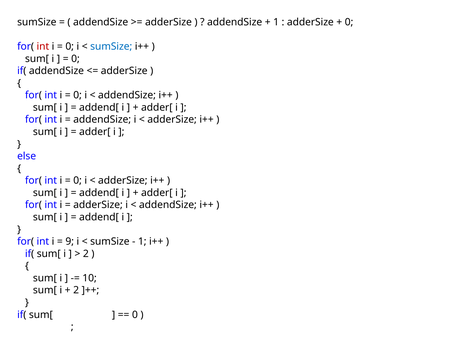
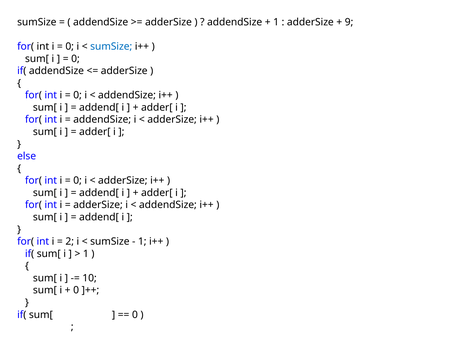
0: 0 -> 9 (349, 22)
int colour: red -> black (43, 47)
9: 9 -> 2 (70, 242)
2: 2 -> 1 (86, 254)
2: 2 -> 0 (76, 291)
